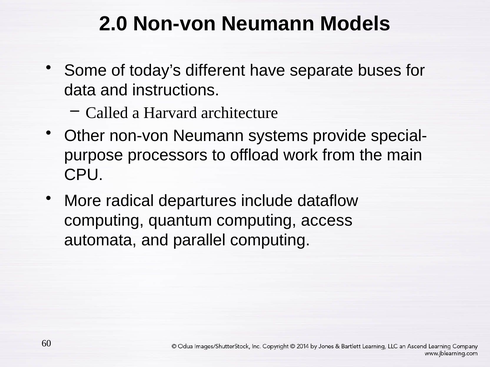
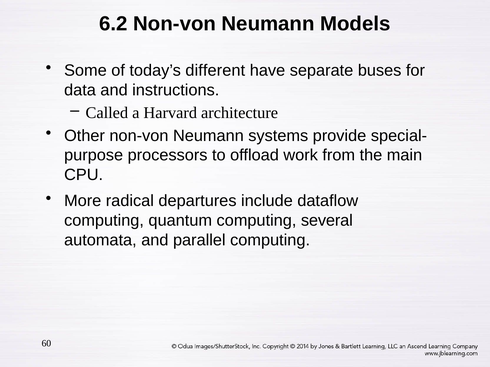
2.0: 2.0 -> 6.2 (113, 24)
access: access -> several (327, 221)
